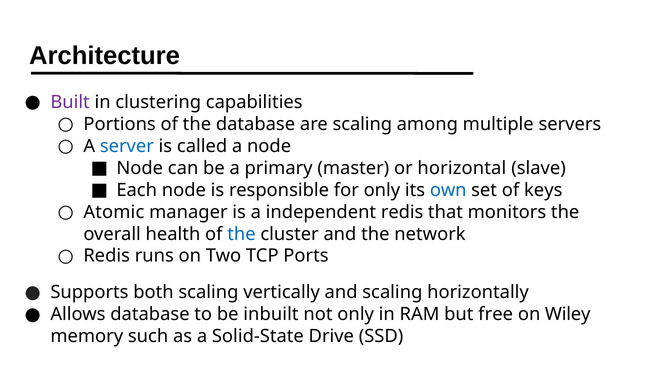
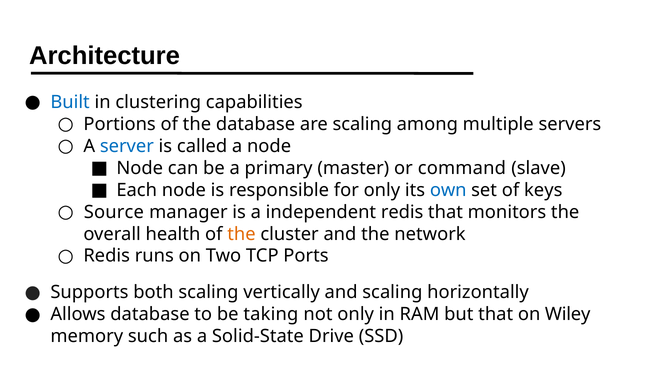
Built colour: purple -> blue (70, 102)
horizontal: horizontal -> command (462, 168)
Atomic: Atomic -> Source (114, 212)
the colour: blue -> orange (241, 234)
inbuilt: inbuilt -> taking (271, 314)
but free: free -> that (496, 314)
